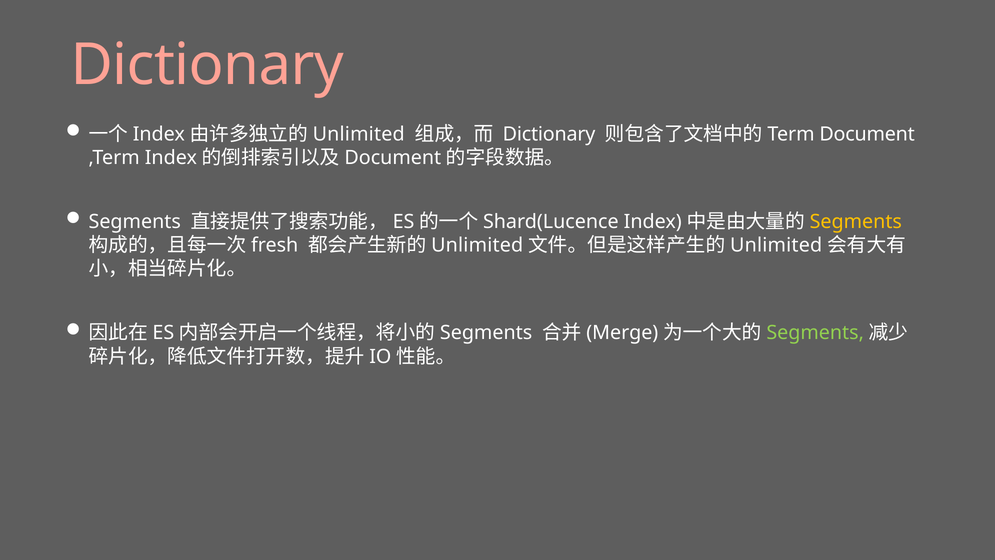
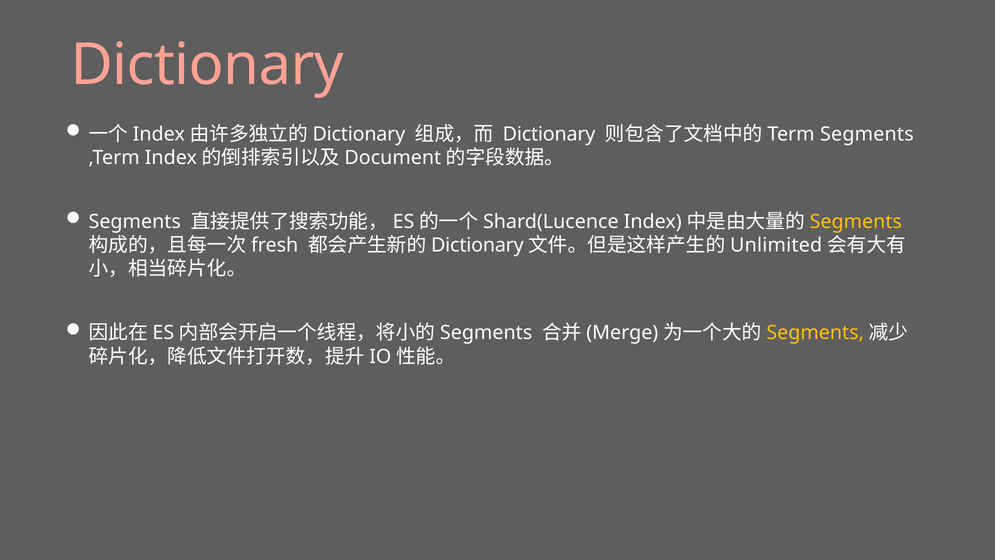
Unlimited: Unlimited -> Dictionary (359, 134)
Document: Document -> Segments (867, 134)
Unlimited: Unlimited -> Dictionary (477, 245)
Segments colour: light green -> yellow (815, 333)
